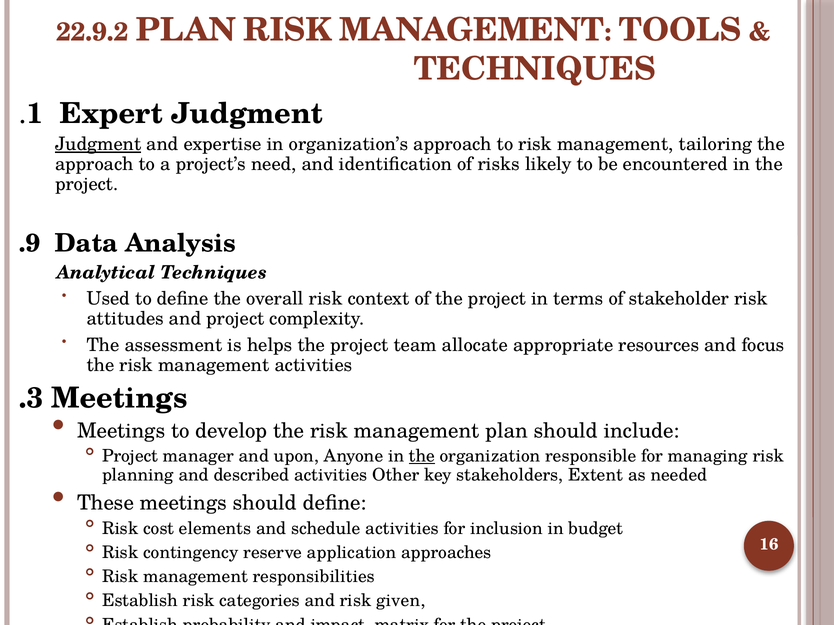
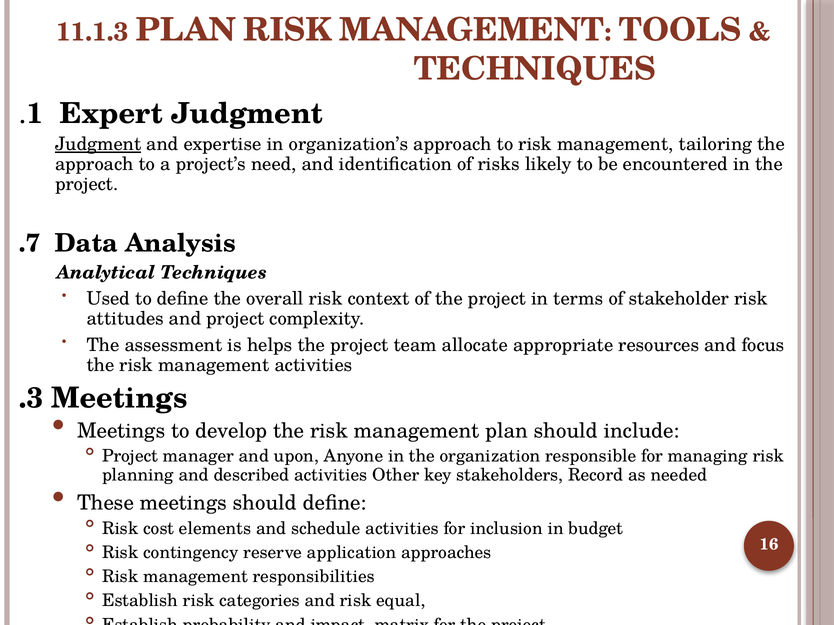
22.9.2: 22.9.2 -> 11.1.3 (92, 32)
.9: .9 -> .7 (29, 244)
the underline: present -> none (422, 457)
Extent: Extent -> Record (596, 475)
given: given -> equal (401, 601)
